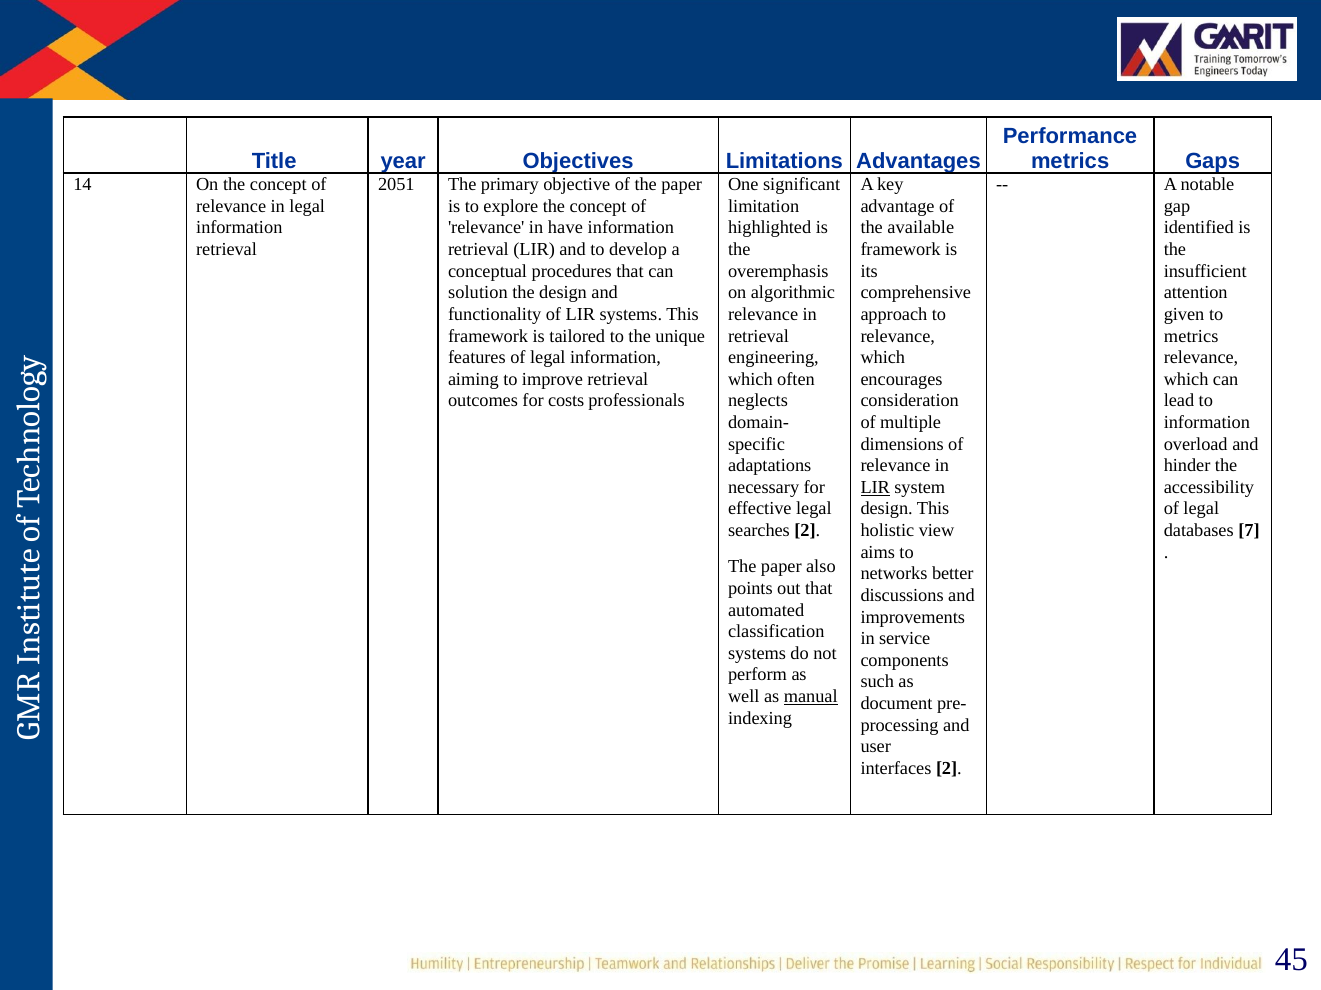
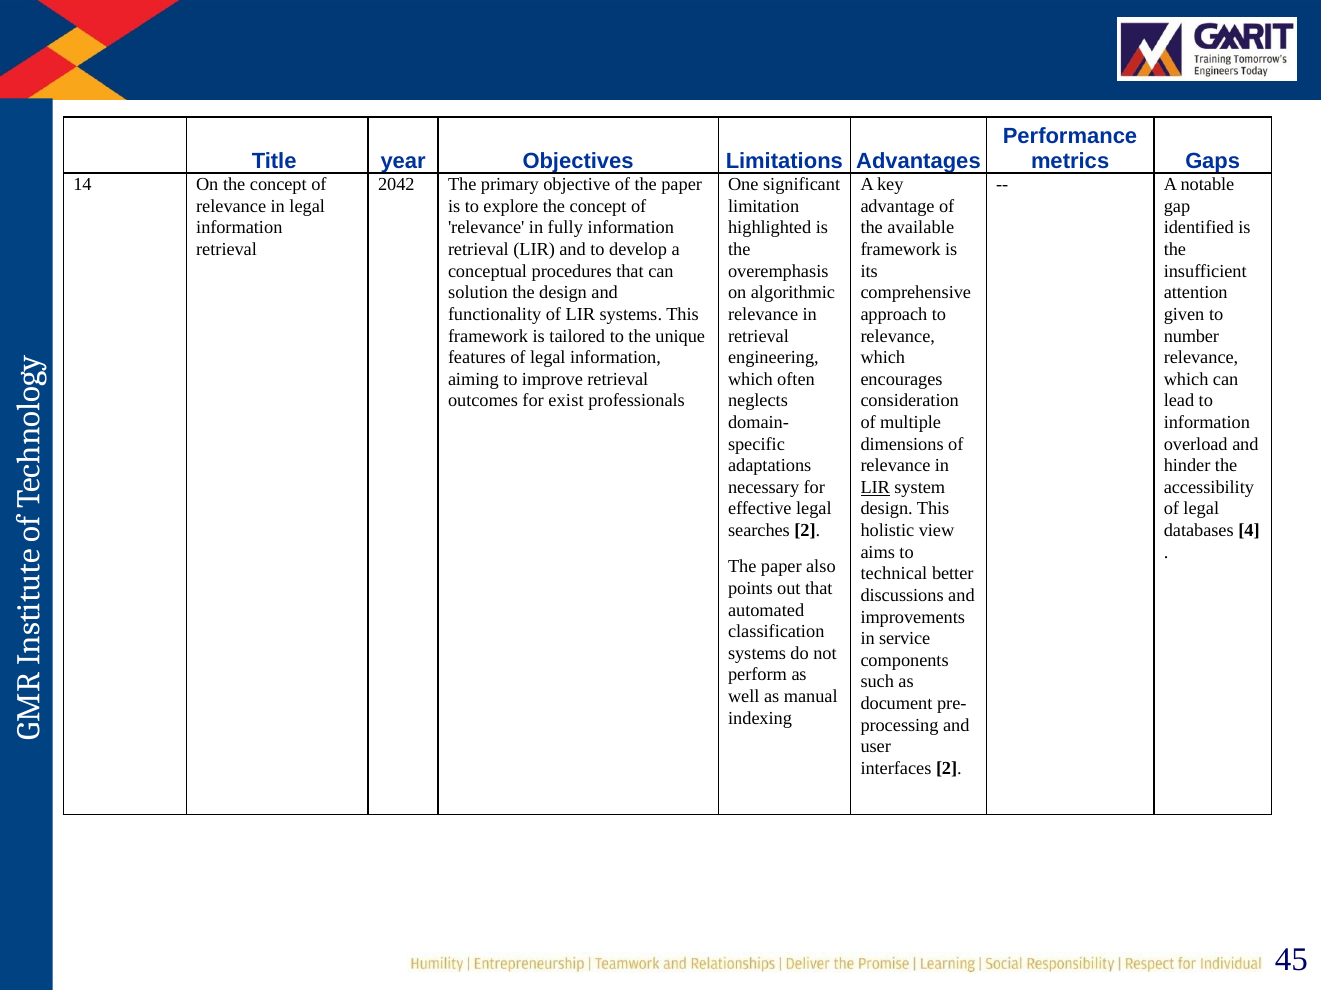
2051: 2051 -> 2042 (396, 185)
have: have -> fully (565, 228)
metrics: metrics -> number (1191, 336)
costs: costs -> exist (566, 401)
7: 7 -> 4 (1249, 531)
networks: networks -> technical (894, 574)
manual underline: present -> none (811, 697)
